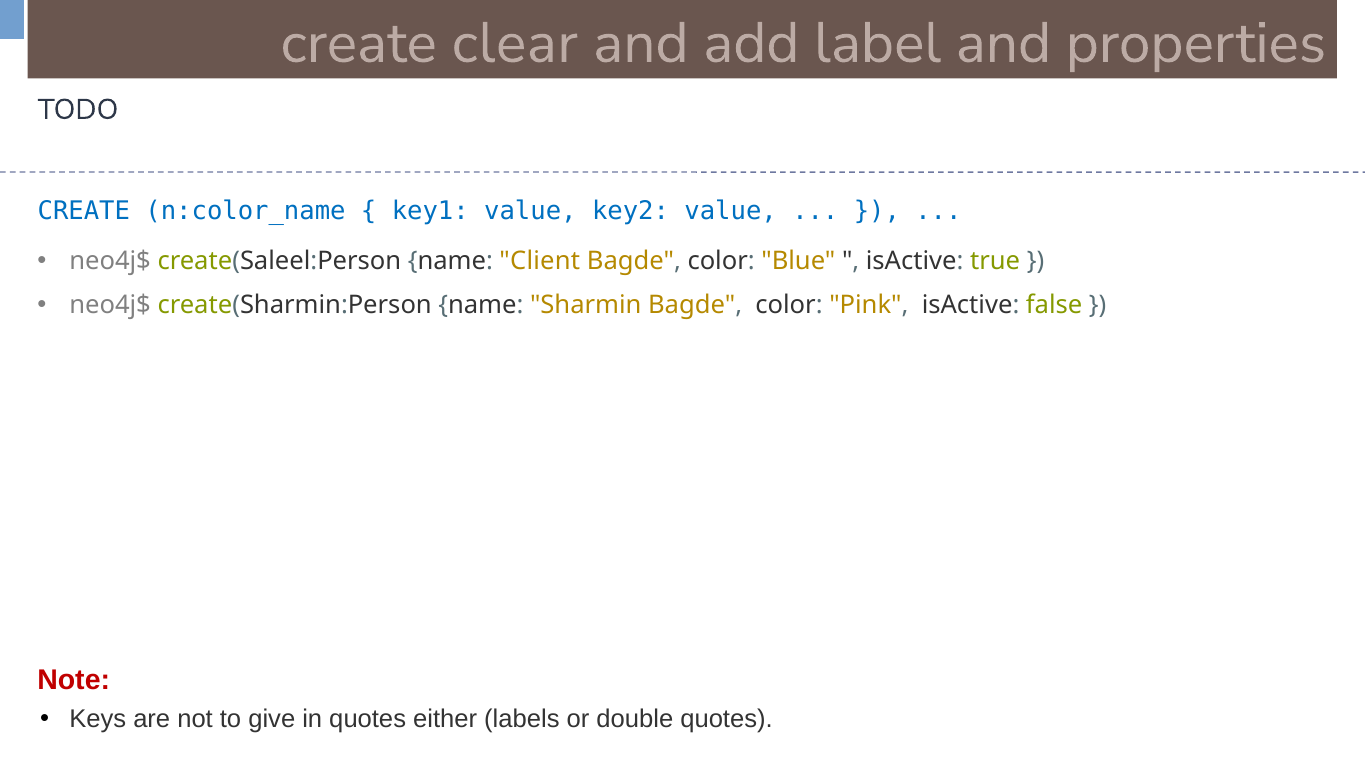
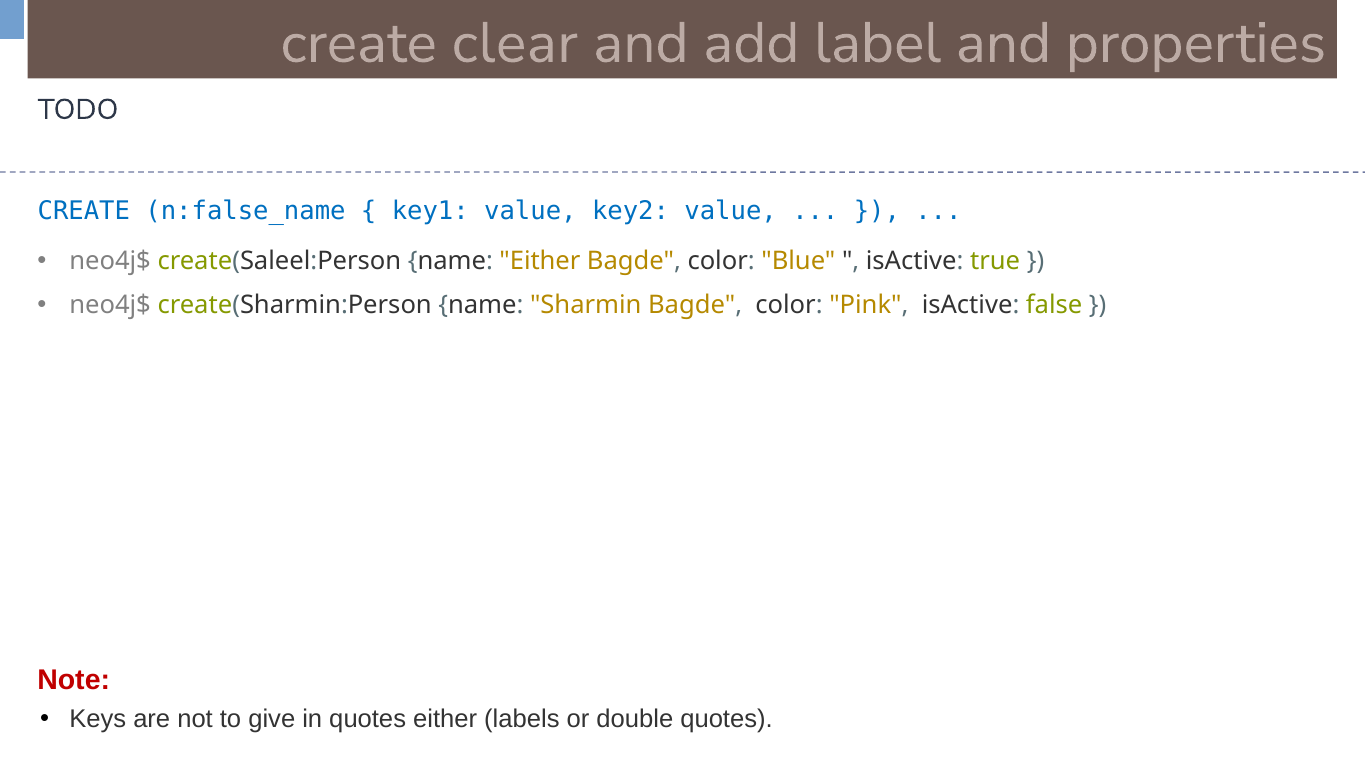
n:color_name: n:color_name -> n:false_name (245, 211)
name Client: Client -> Either (540, 261)
